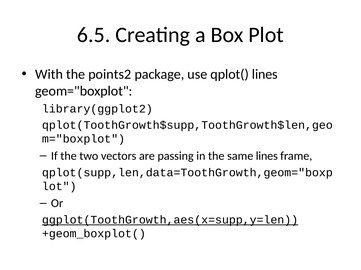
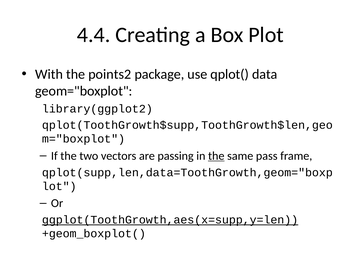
6.5: 6.5 -> 4.4 (94, 35)
qplot( lines: lines -> data (265, 74)
the underline: none -> present (216, 156)
same lines: lines -> pass (267, 156)
